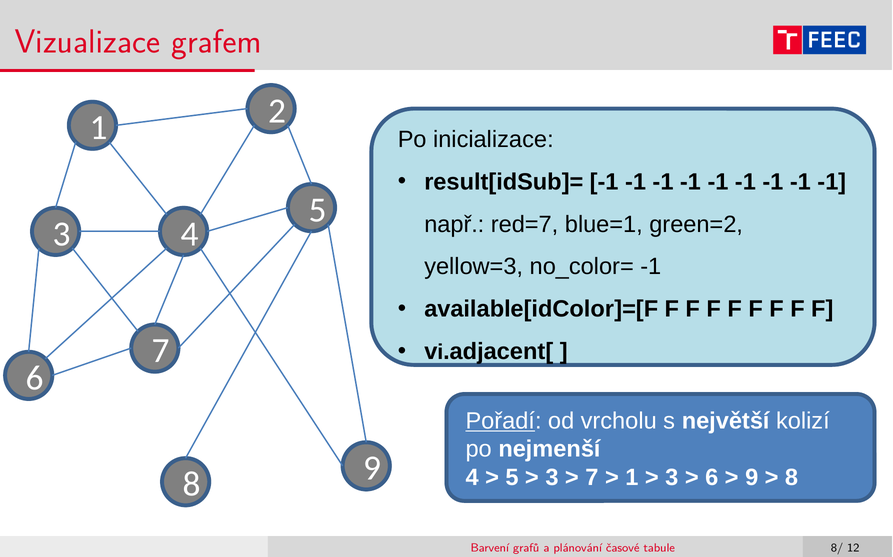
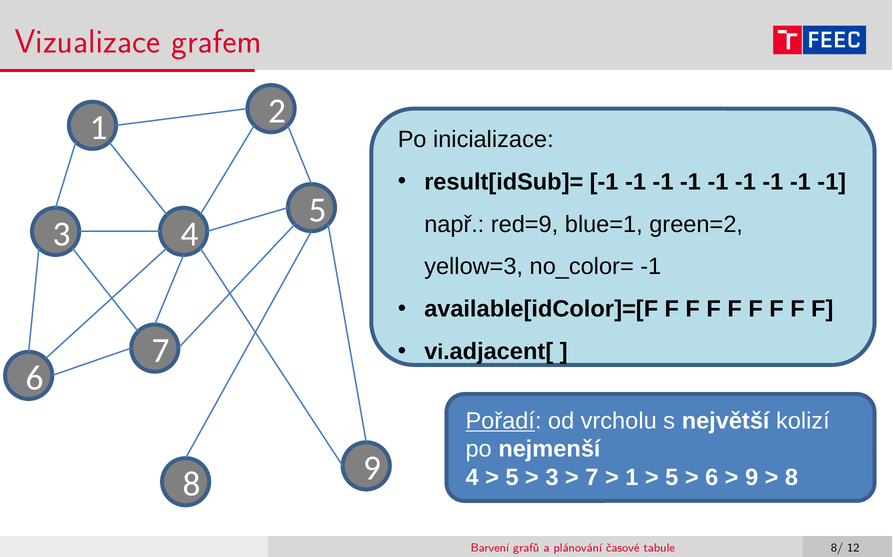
red=7: red=7 -> red=9 (525, 225)
3: 3 -> 5 (672, 478)
